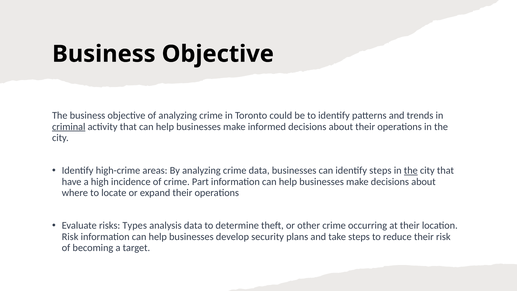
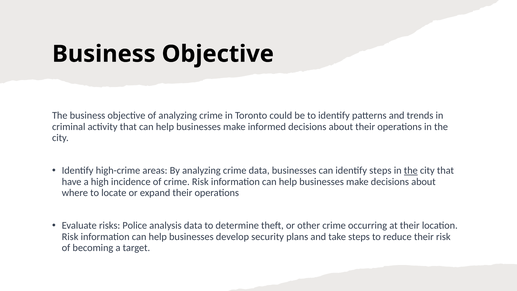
criminal underline: present -> none (69, 127)
crime Part: Part -> Risk (200, 182)
Types: Types -> Police (135, 225)
